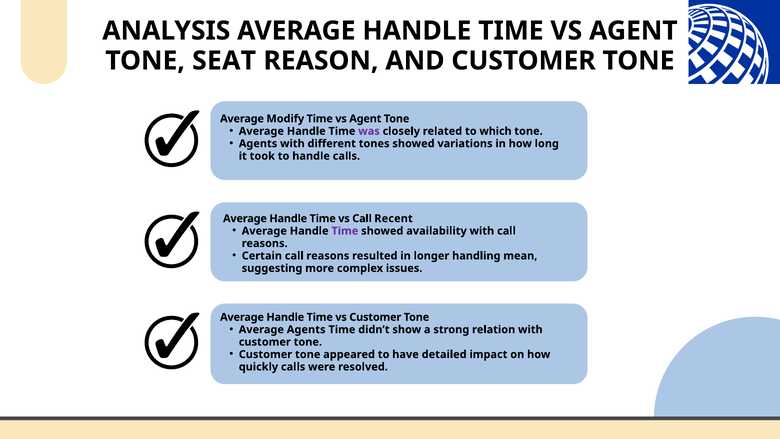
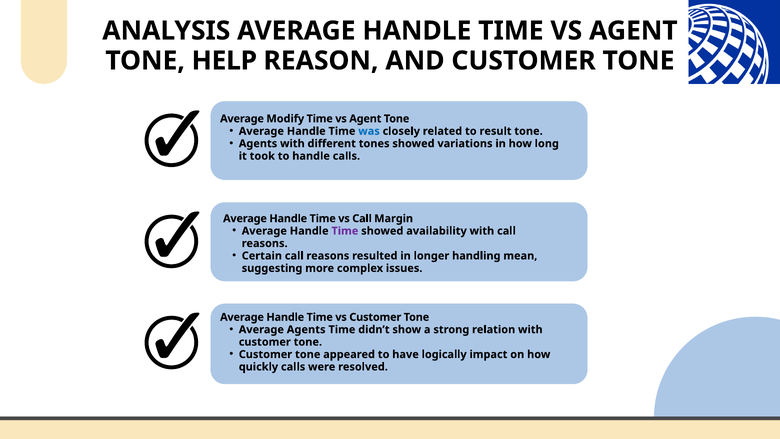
SEAT: SEAT -> HELP (224, 61)
was colour: purple -> blue (369, 131)
which: which -> result (496, 131)
Recent: Recent -> Margin (394, 218)
detailed: detailed -> logically (444, 354)
